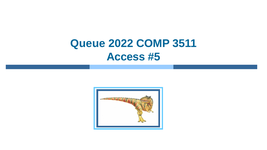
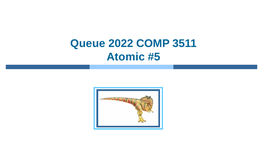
Access: Access -> Atomic (126, 57)
